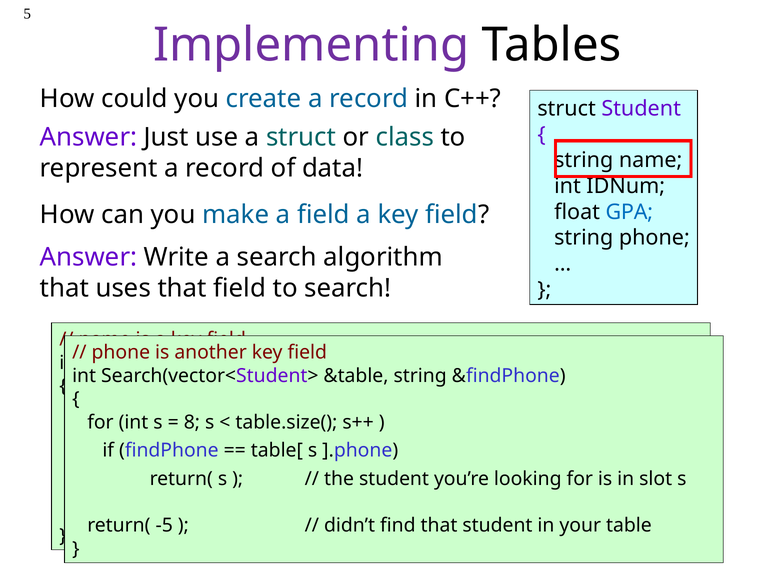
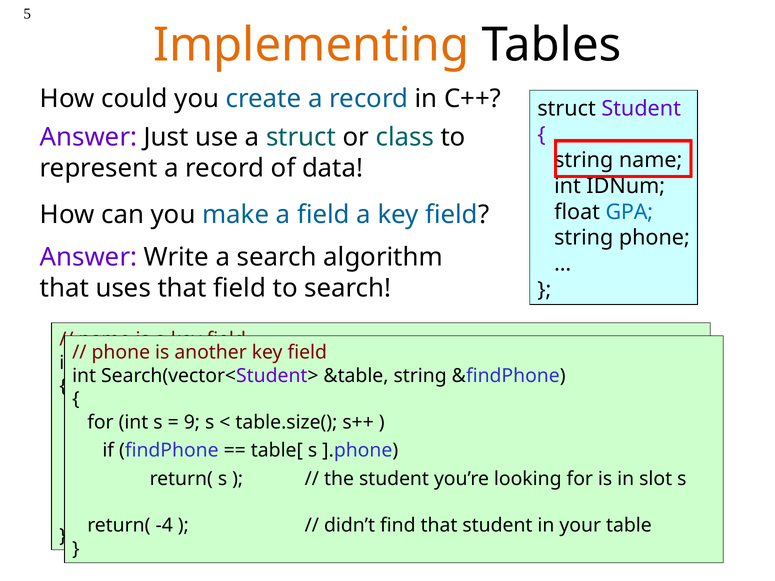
Implementing colour: purple -> orange (311, 45)
8: 8 -> 9 (192, 422)
-5: -5 -> -4 (164, 526)
